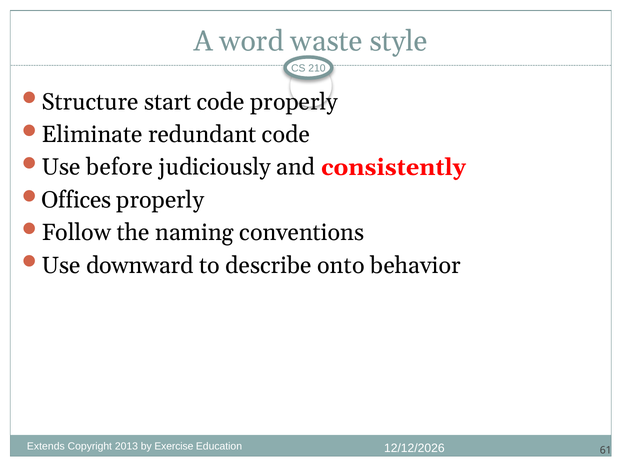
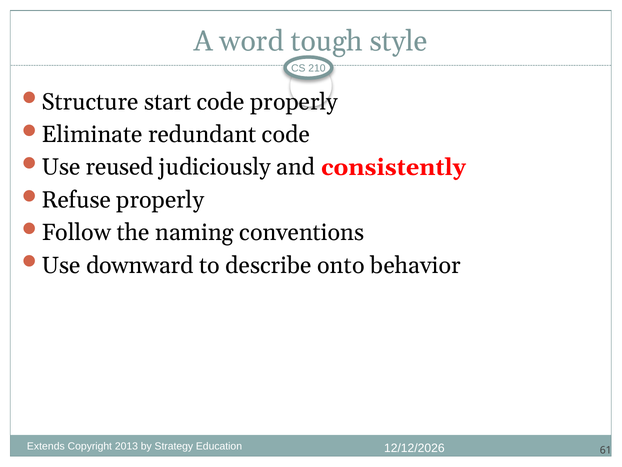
waste: waste -> tough (327, 41)
before: before -> reused (120, 167)
Offices: Offices -> Refuse (76, 200)
Exercise: Exercise -> Strategy (174, 446)
